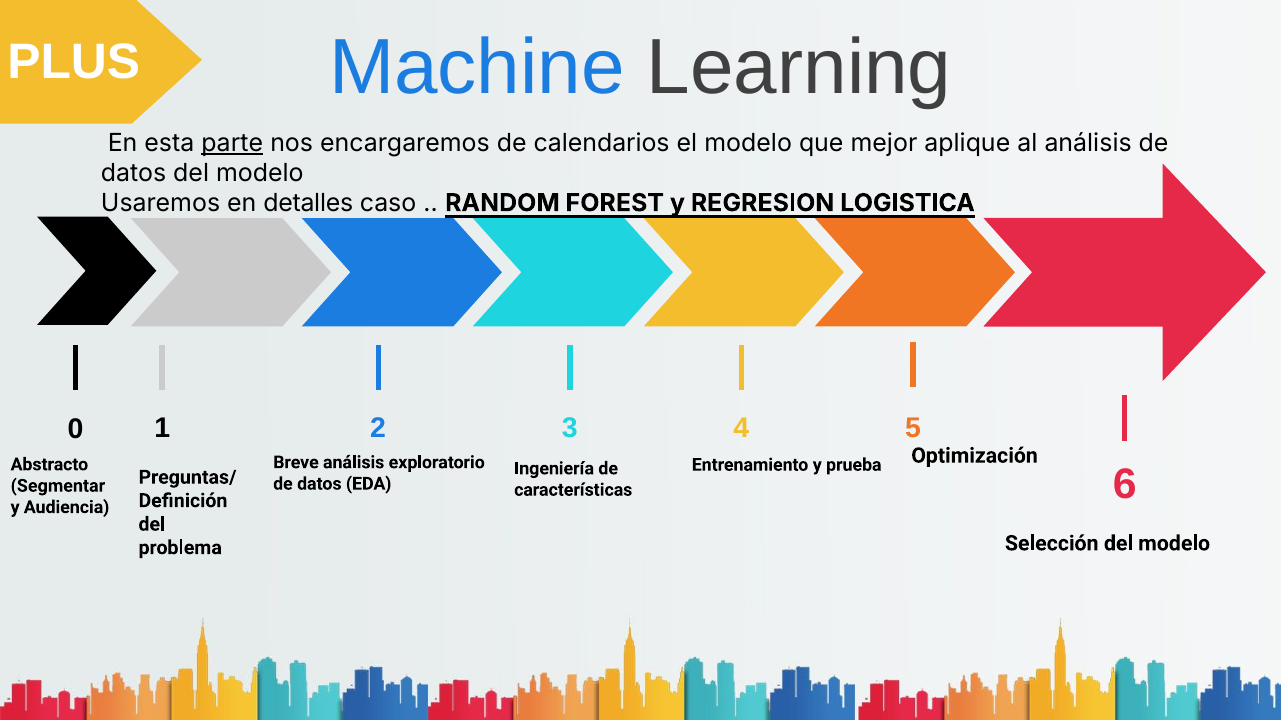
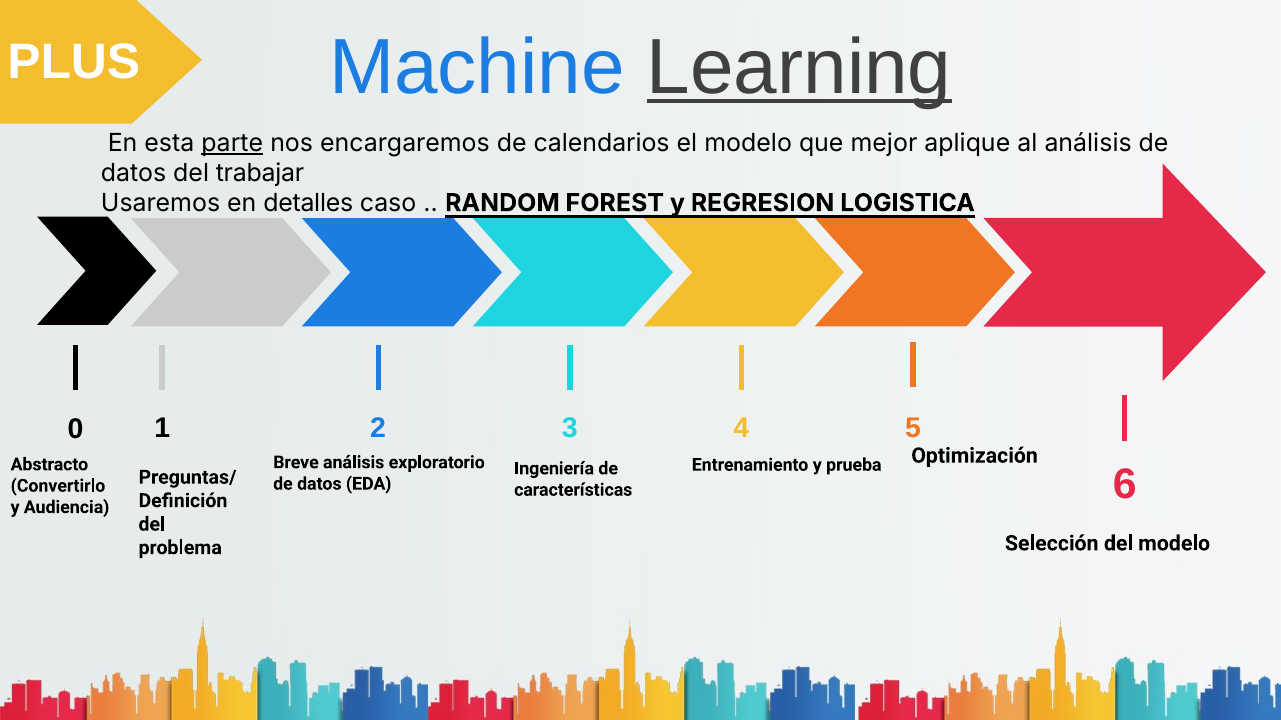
Learning underline: none -> present (799, 67)
datos del modelo: modelo -> trabajar (260, 173)
Segmentar: Segmentar -> Convertirlo (58, 486)
